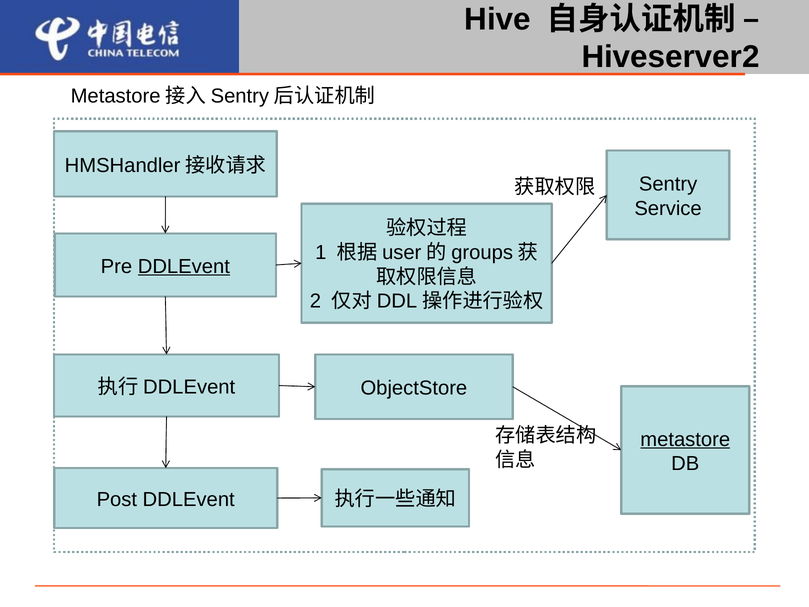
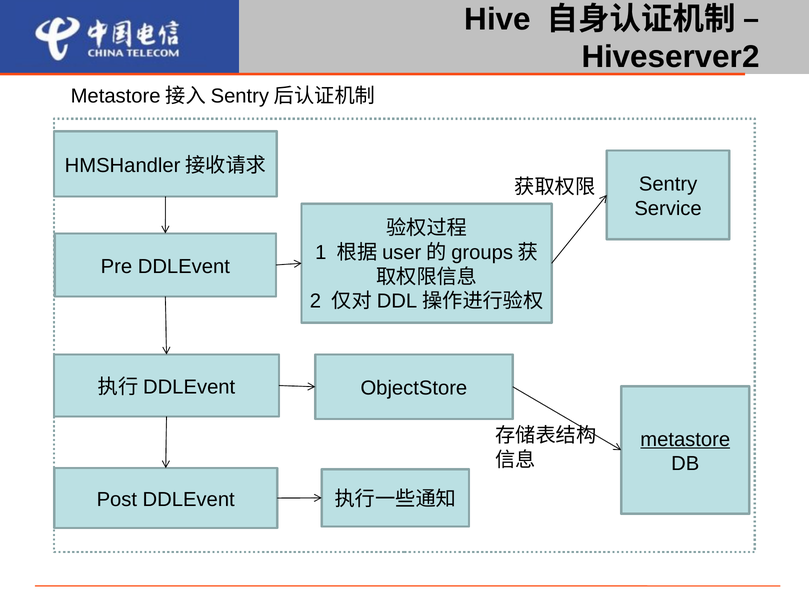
DDLEvent underline: present -> none (184, 266)
